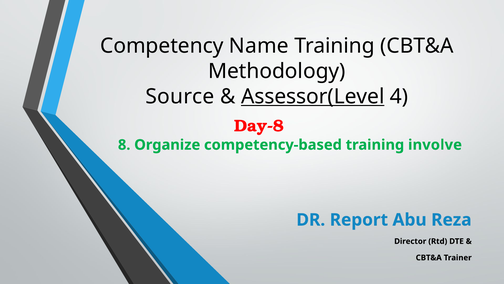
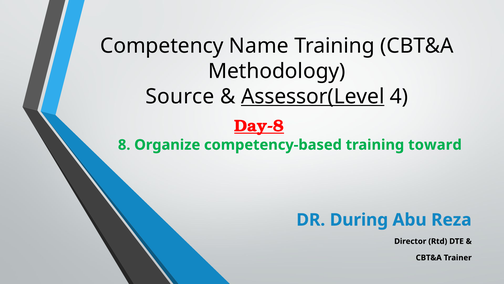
Day-8 underline: none -> present (259, 126)
involve: involve -> toward (435, 145)
Report: Report -> During (359, 219)
